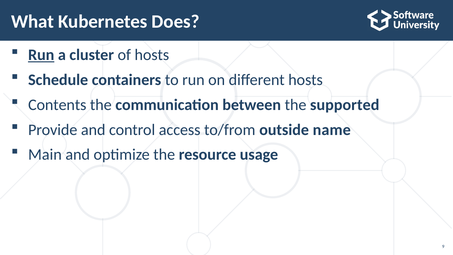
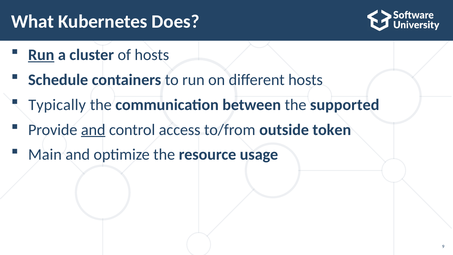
Contents: Contents -> Typically (57, 105)
and underline: none -> present (93, 130)
name: name -> token (332, 130)
